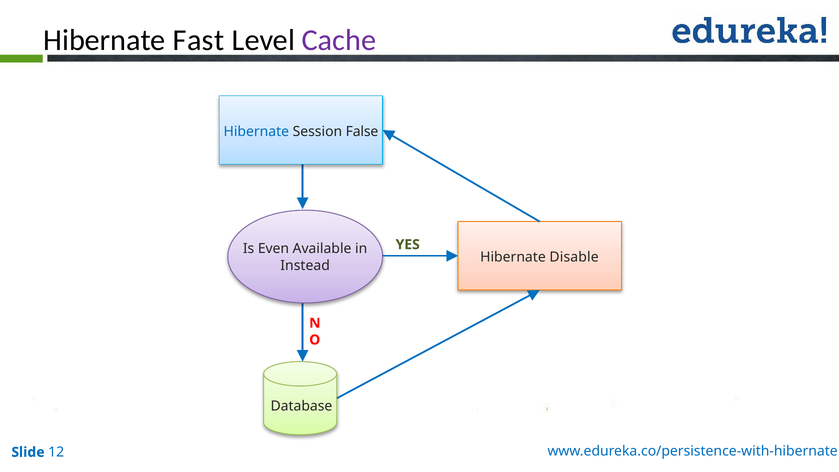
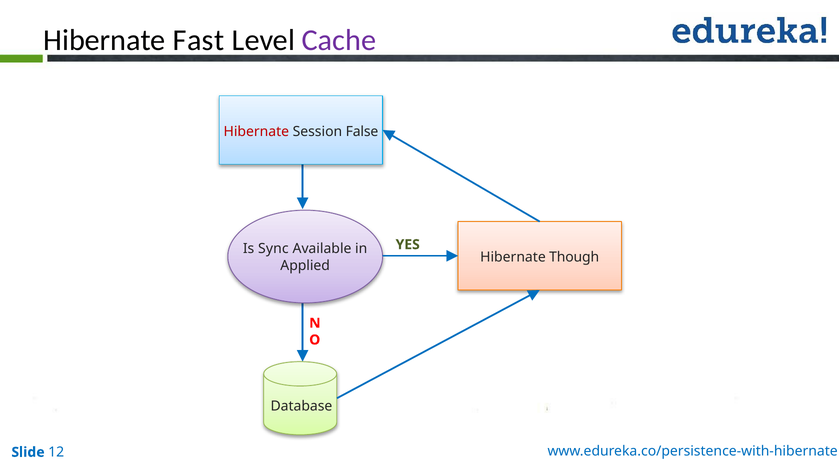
Hibernate colour: blue -> red (256, 131)
Even: Even -> Sync (273, 249)
Disable: Disable -> Though (574, 257)
Instead: Instead -> Applied (305, 266)
